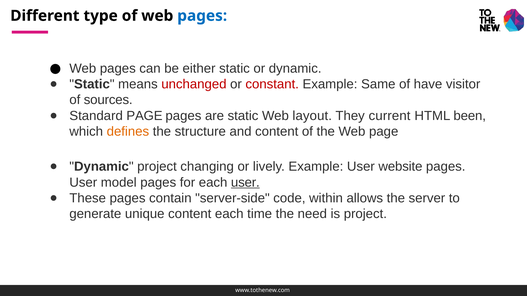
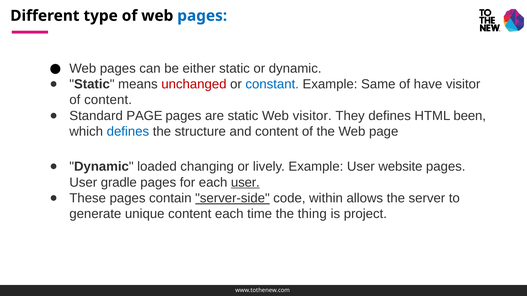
constant colour: red -> blue (272, 84)
of sources: sources -> content (108, 100)
Web layout: layout -> visitor (312, 116)
They current: current -> defines (390, 116)
defines colour: orange -> blue (128, 132)
Dynamic project: project -> loaded (157, 167)
model: model -> gradle (119, 183)
server-side underline: none -> present (232, 198)
need: need -> thing (312, 214)
